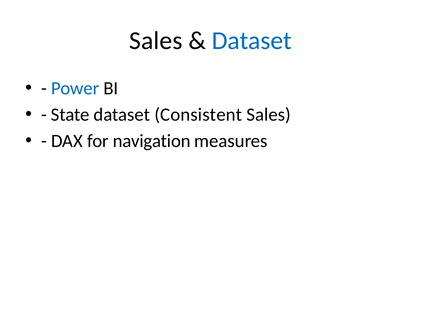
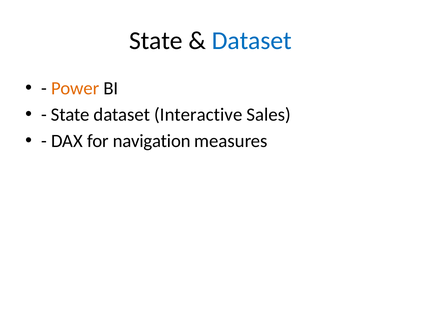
Sales: Sales -> State (156, 41)
Power colour: blue -> orange (75, 88)
Consistent: Consistent -> Interactive (198, 115)
